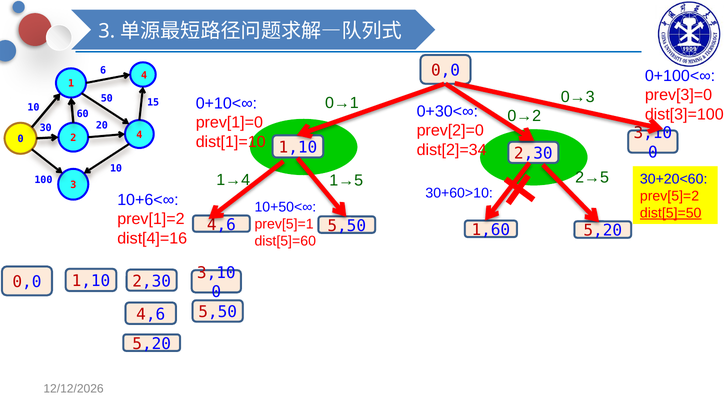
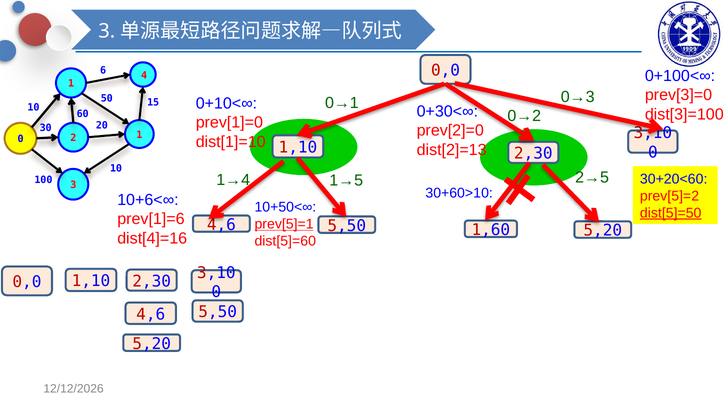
2 4: 4 -> 1 (139, 135)
dist[2]=34: dist[2]=34 -> dist[2]=13 (452, 150)
prev[1]=2: prev[1]=2 -> prev[1]=6 (151, 219)
prev[5]=1 underline: none -> present (284, 224)
